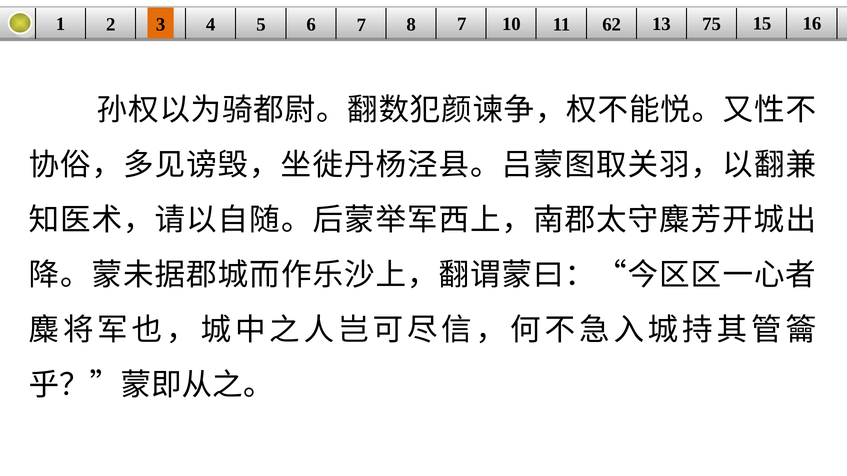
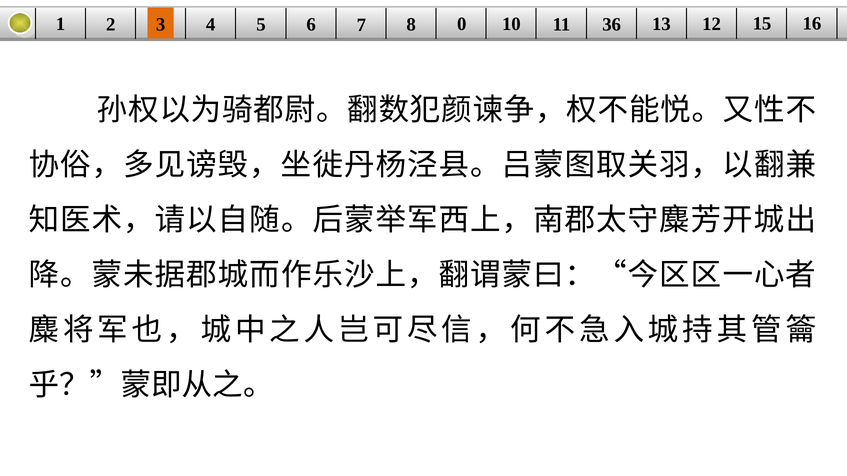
8 7: 7 -> 0 (462, 24)
62: 62 -> 36 (612, 25)
75: 75 -> 12 (712, 24)
